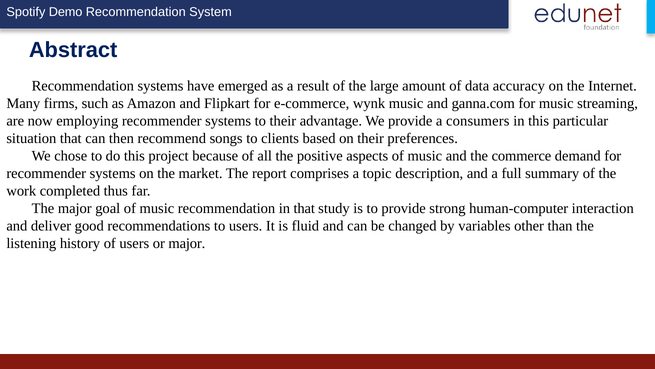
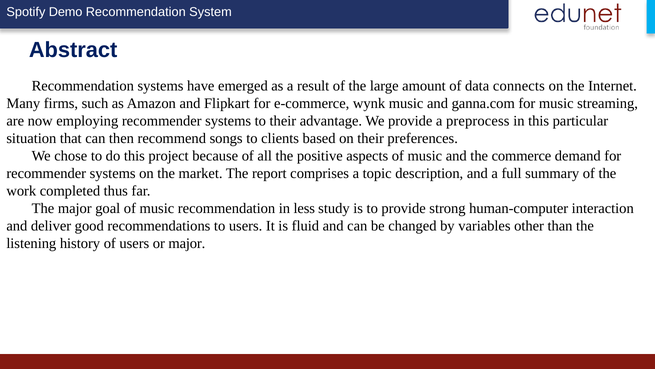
accuracy: accuracy -> connects (519, 86)
consumers: consumers -> preprocess (478, 121)
in that: that -> less (304, 208)
